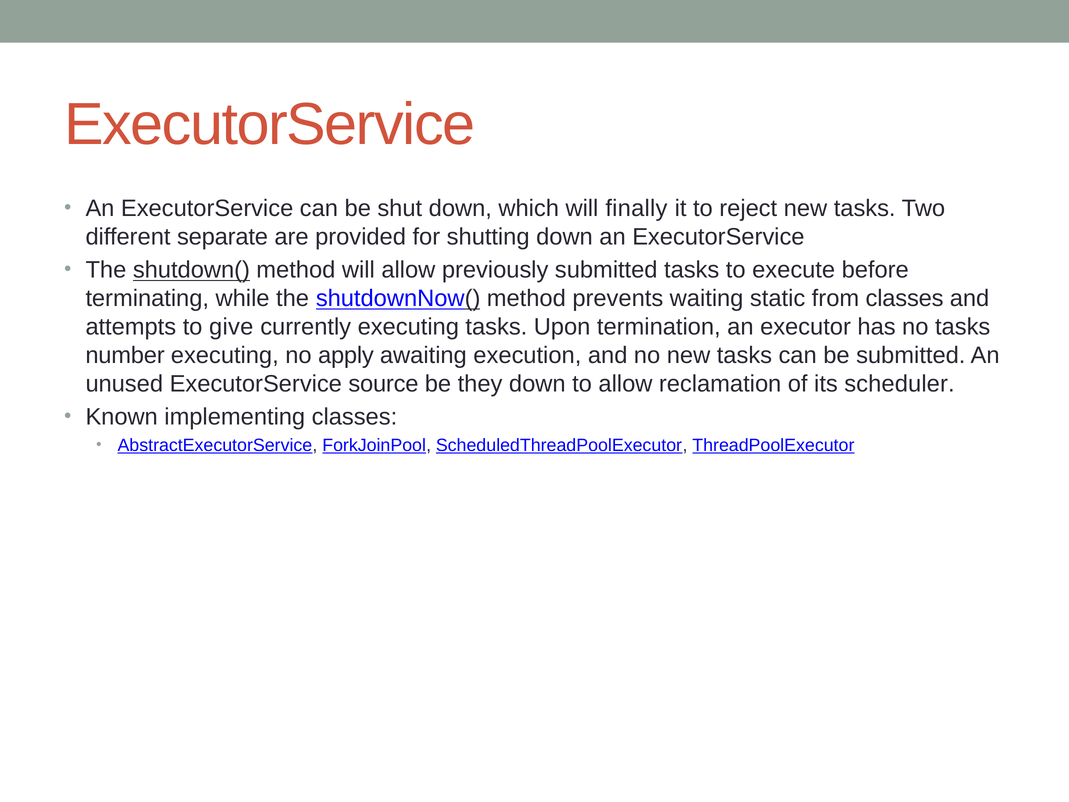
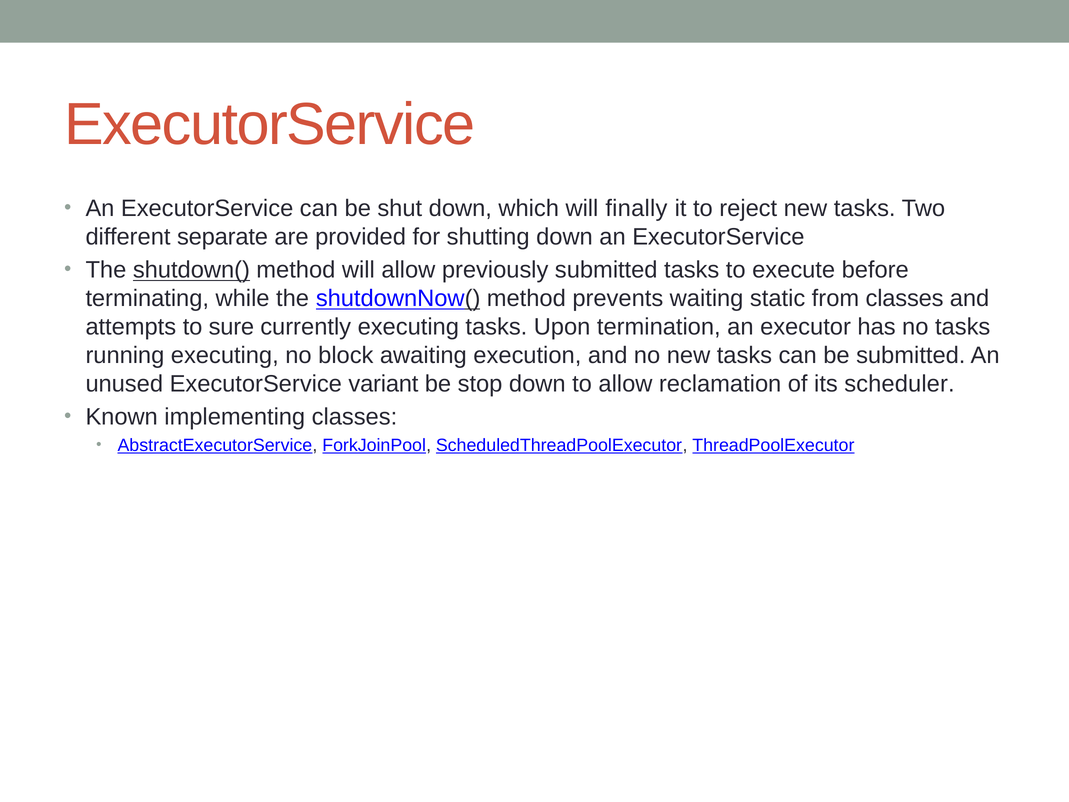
give: give -> sure (231, 327)
number: number -> running (125, 355)
apply: apply -> block (346, 355)
source: source -> variant (383, 384)
they: they -> stop (480, 384)
